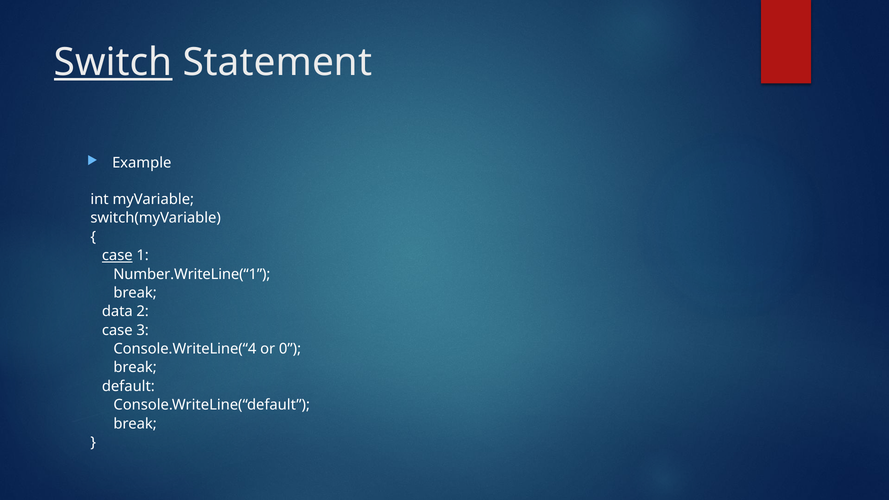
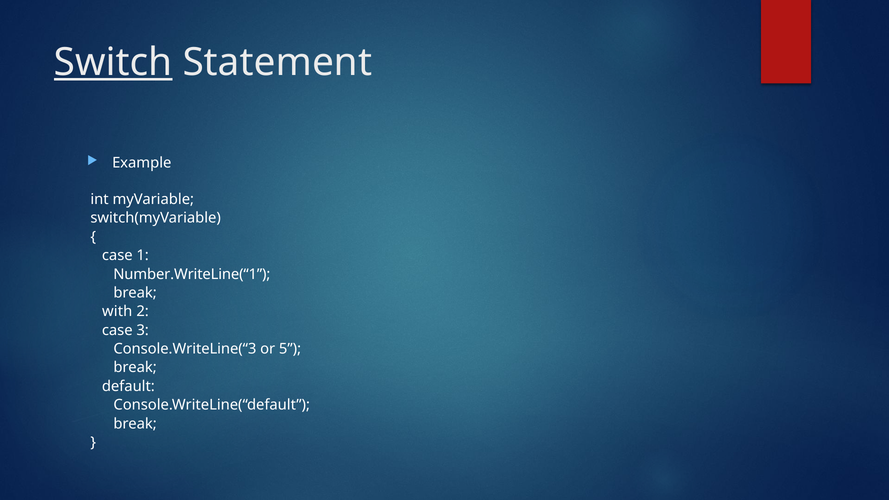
case underline: present -> none (117, 255)
data: data -> with (117, 312)
Console.WriteLine(“4: Console.WriteLine(“4 -> Console.WriteLine(“3 (185, 349)
0: 0 -> 5 (290, 349)
